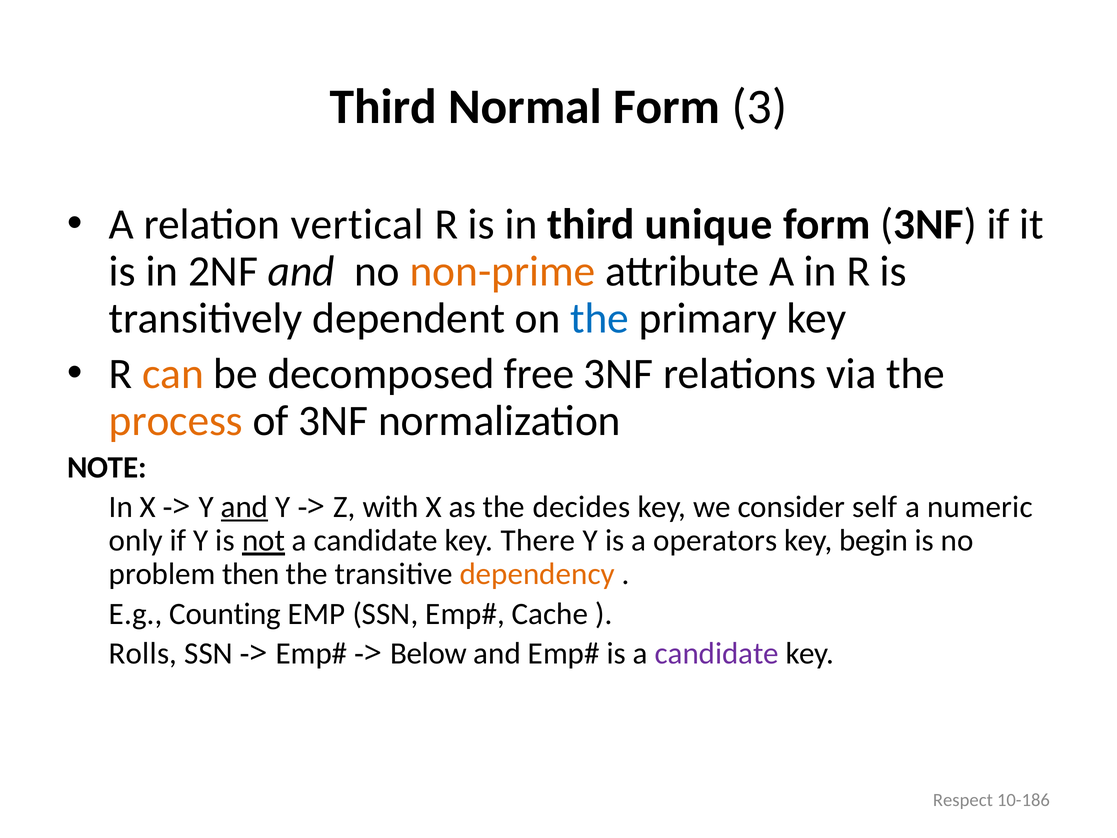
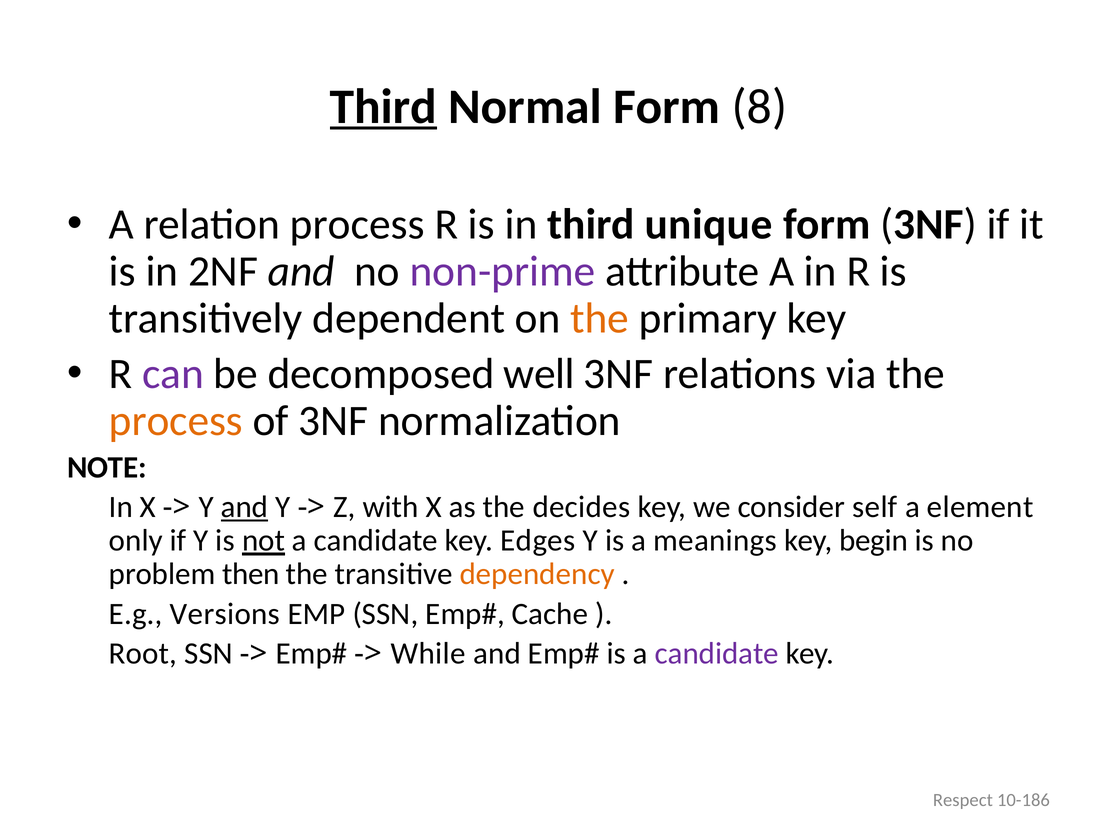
Third underline: none -> present (383, 107)
3: 3 -> 8 (760, 107)
relation vertical: vertical -> process (357, 224)
non-prime colour: orange -> purple (503, 271)
the colour: blue -> orange (600, 318)
can colour: orange -> purple (173, 374)
free: free -> well (539, 374)
numeric: numeric -> element (980, 507)
There: There -> Edges (538, 540)
operators: operators -> meanings (715, 540)
Counting: Counting -> Versions (225, 614)
Rolls: Rolls -> Root (143, 653)
Below: Below -> While (428, 653)
